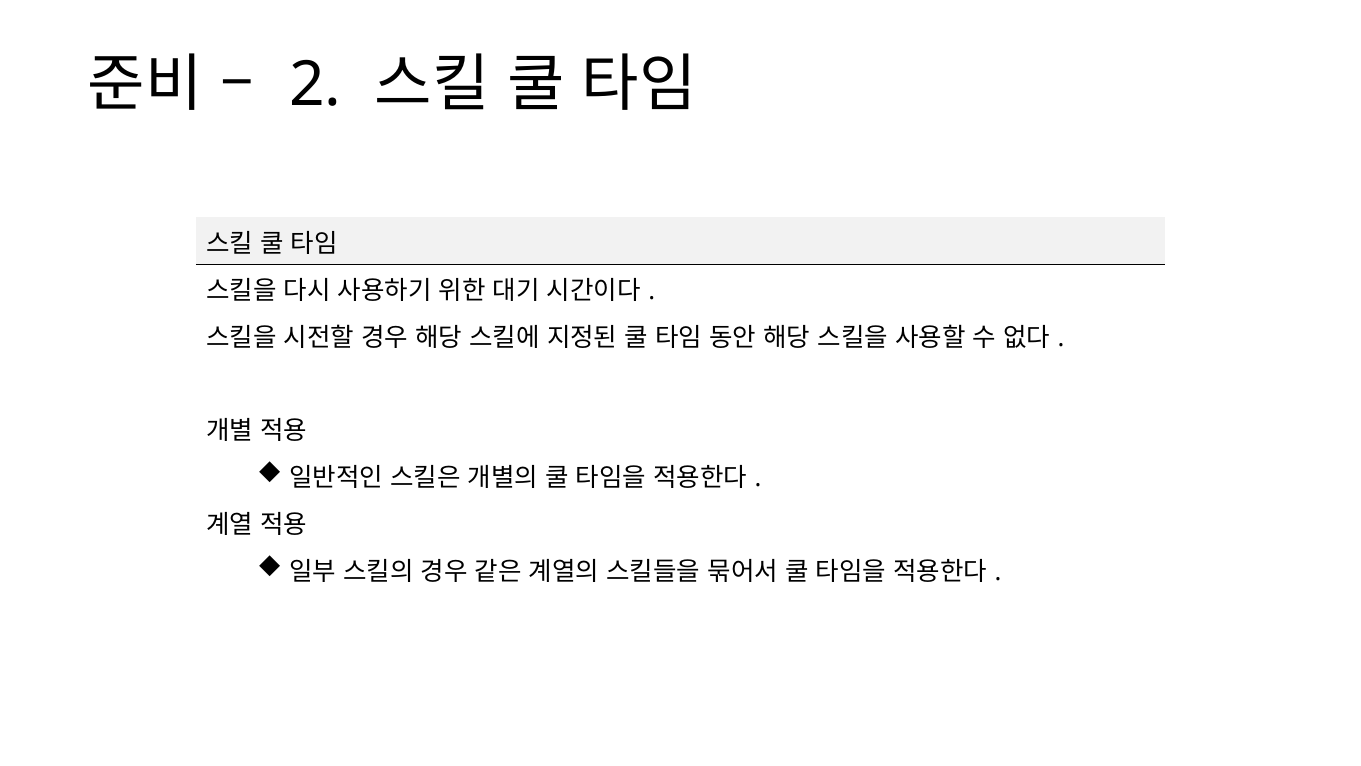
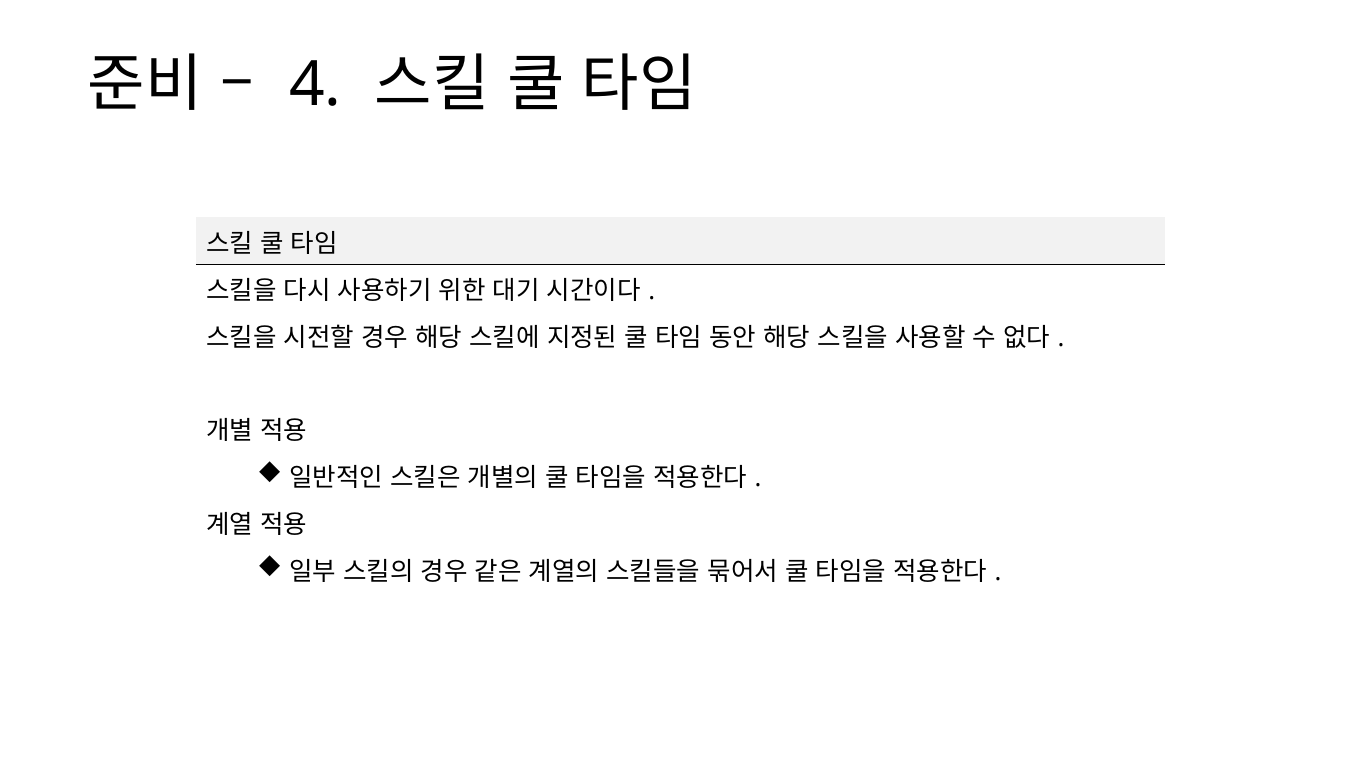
2: 2 -> 4 (315, 85)
